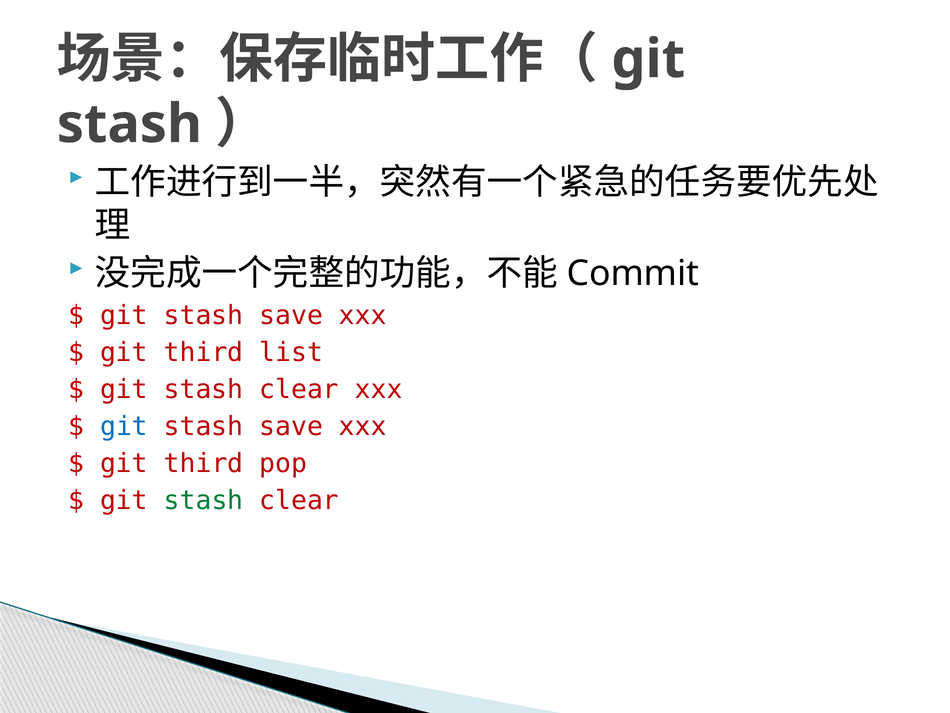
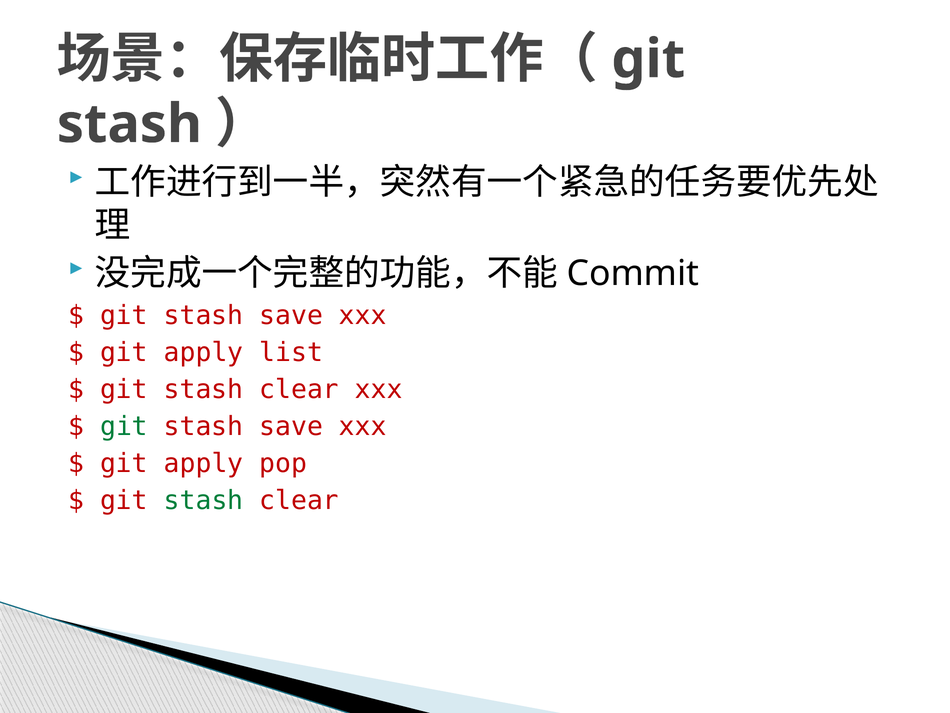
third: third -> apply (204, 352)
git colour: blue -> green (124, 426)
third: third -> apply (204, 463)
